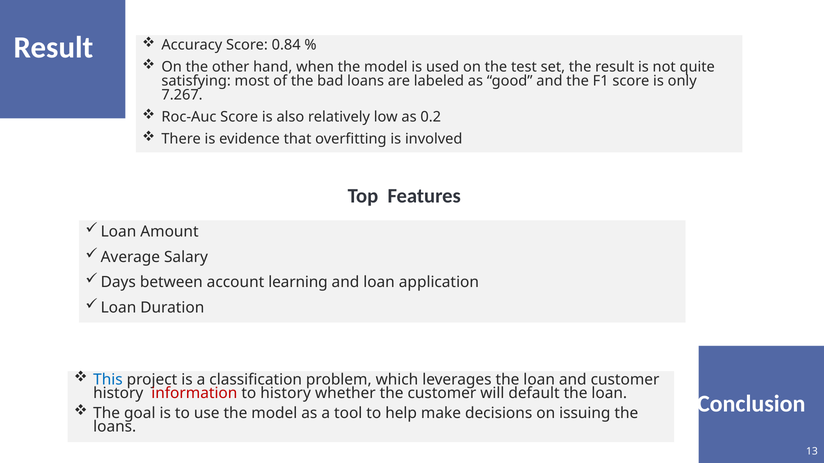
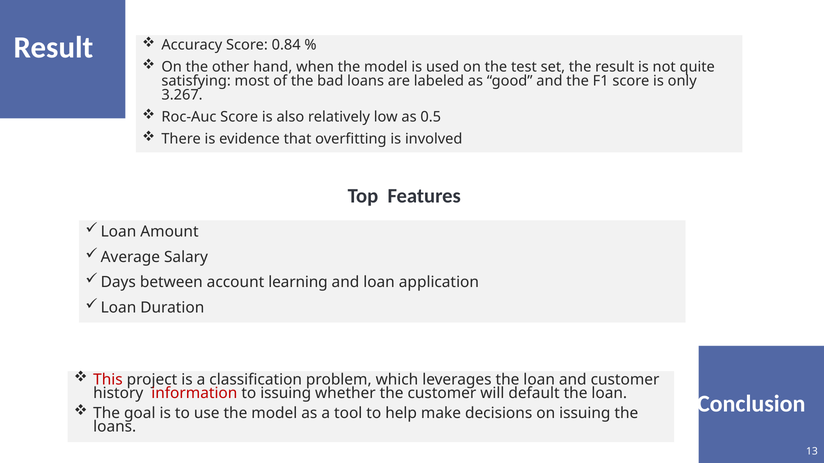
7.267: 7.267 -> 3.267 (182, 95)
0.2: 0.2 -> 0.5 (431, 117)
This colour: blue -> red (108, 380)
to history: history -> issuing (286, 394)
